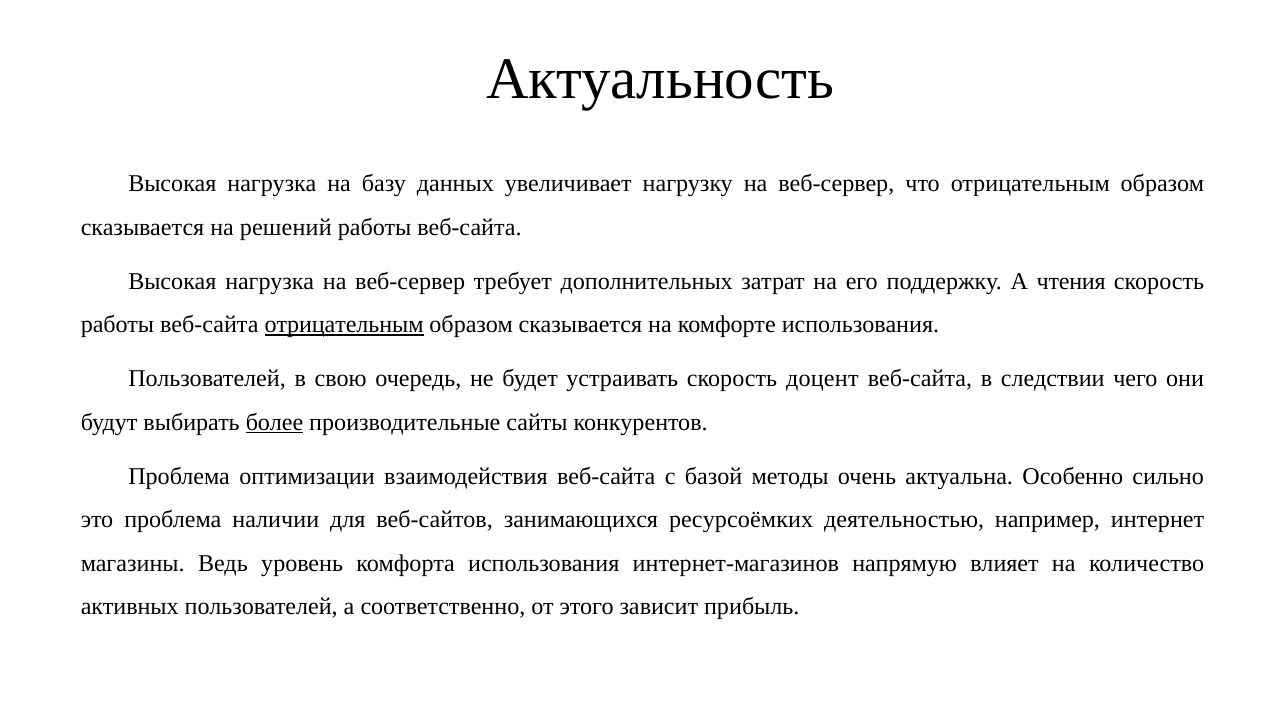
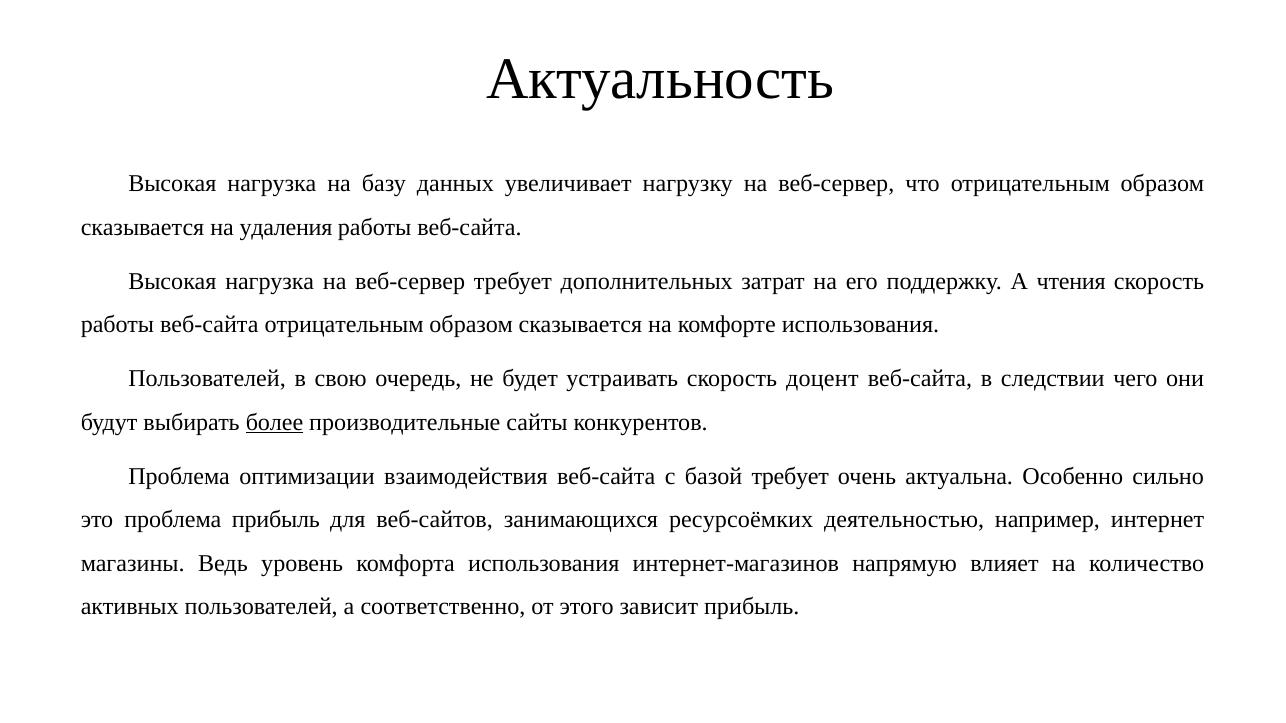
решений: решений -> удаления (286, 227)
отрицательным underline: present -> none (344, 325)
базой методы: методы -> требует (790, 477)
проблема наличии: наличии -> прибыль (276, 520)
